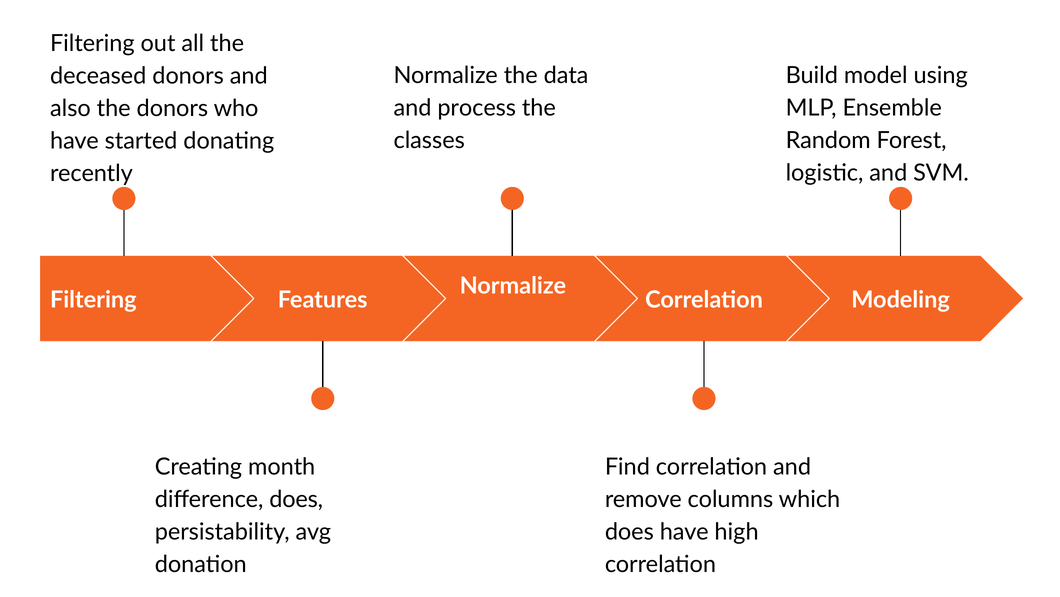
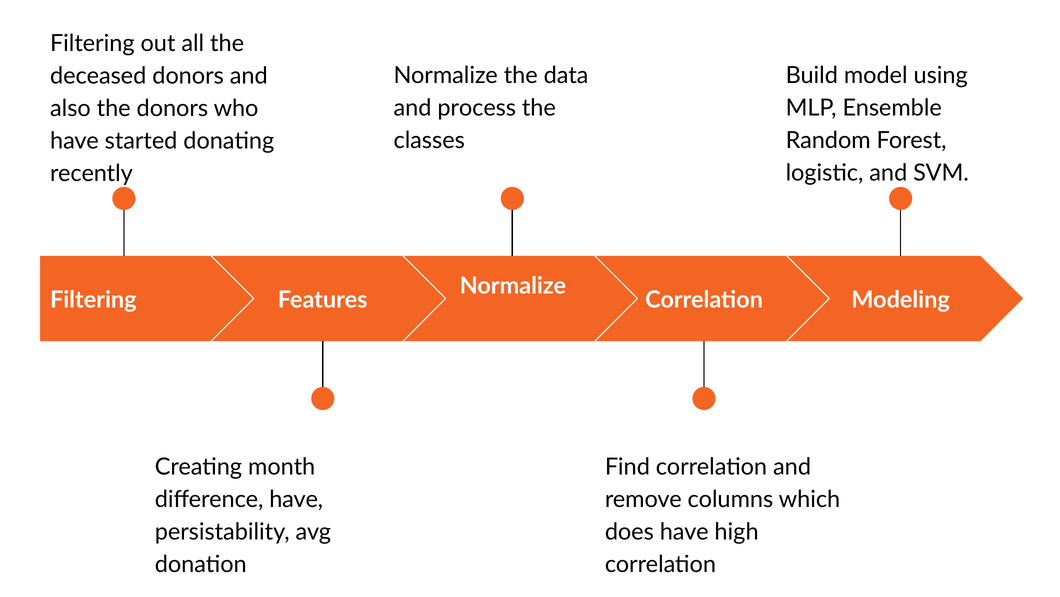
difference does: does -> have (296, 499)
